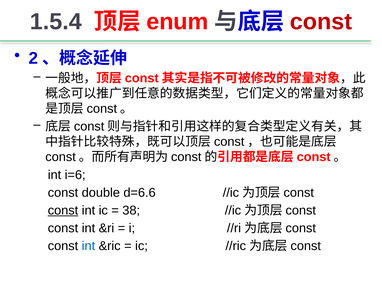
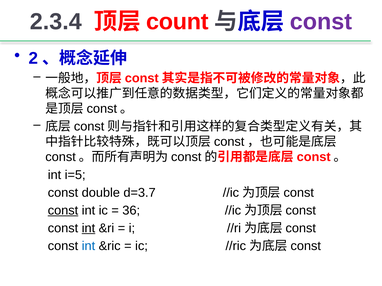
1.5.4: 1.5.4 -> 2.3.4 (56, 22)
enum: enum -> count (177, 22)
const colour: red -> purple (321, 22)
i=6: i=6 -> i=5 (75, 175)
d=6.6: d=6.6 -> d=3.7 (140, 193)
38: 38 -> 36 (131, 211)
int underline: none -> present (88, 229)
